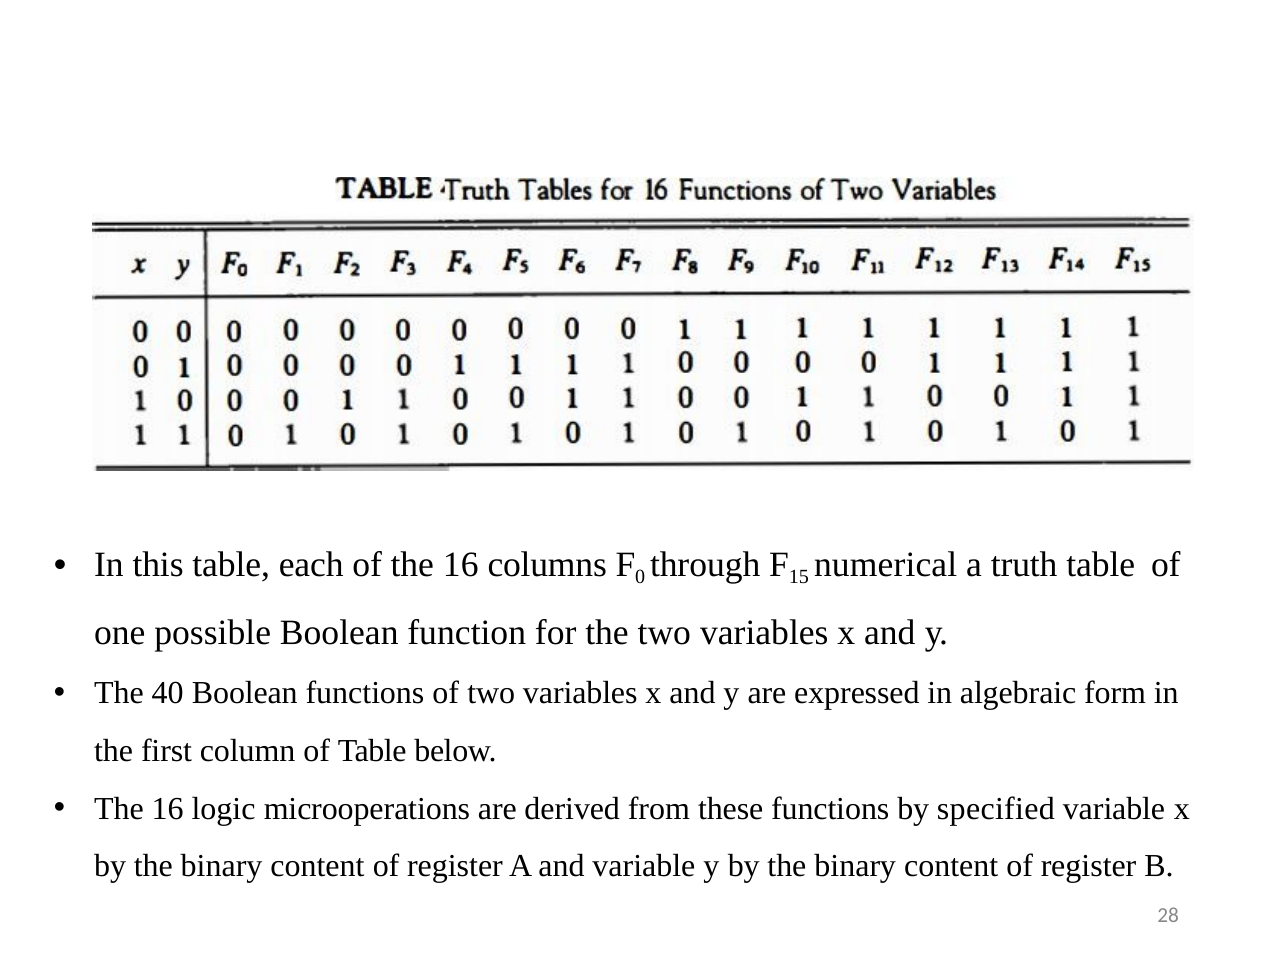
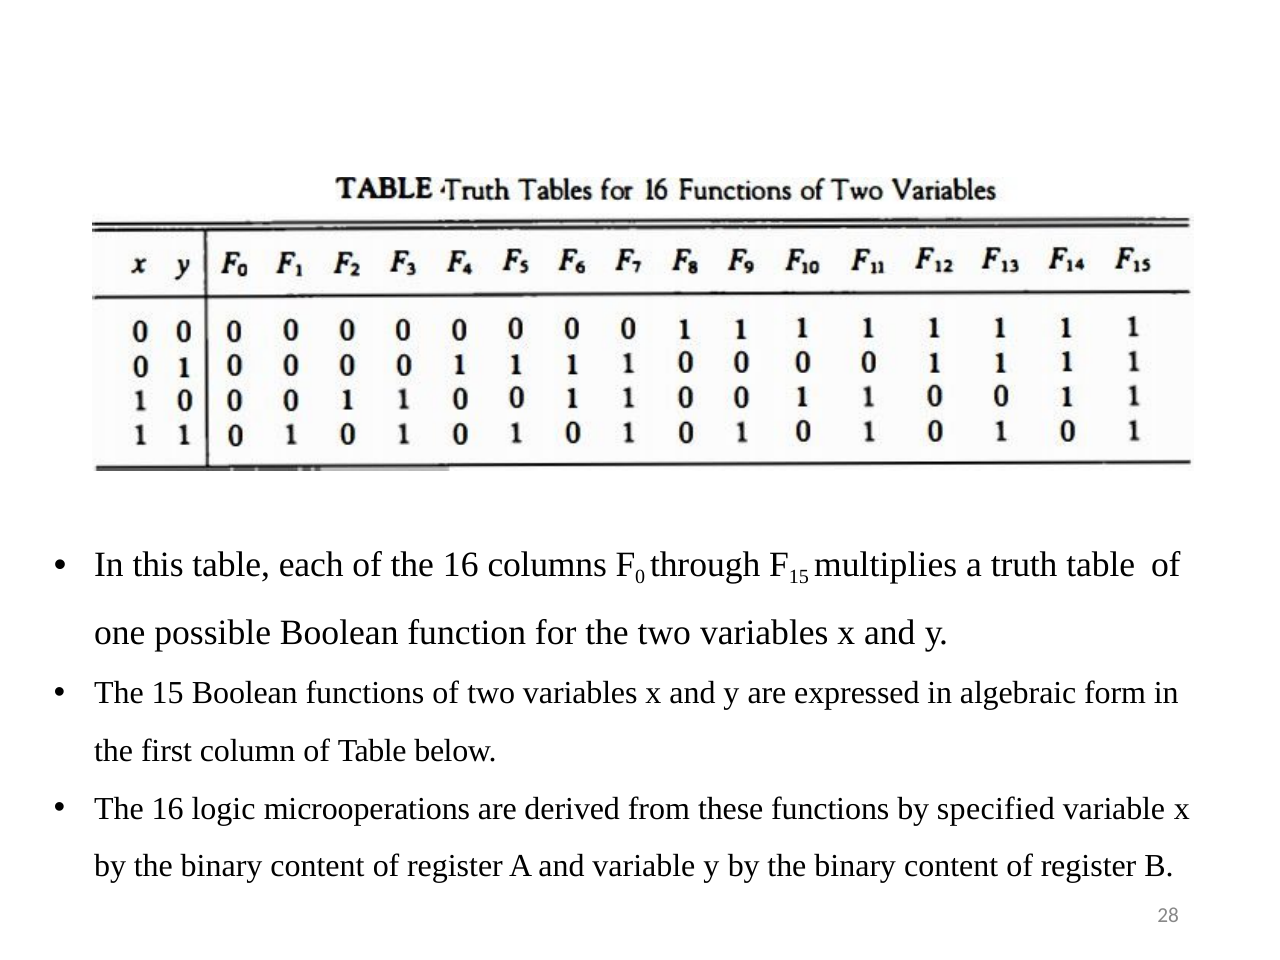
numerical: numerical -> multiplies (886, 565)
The 40: 40 -> 15 (168, 693)
